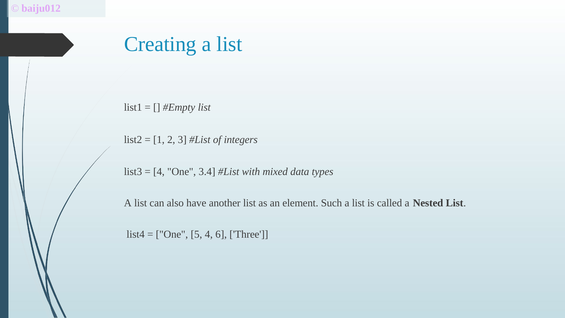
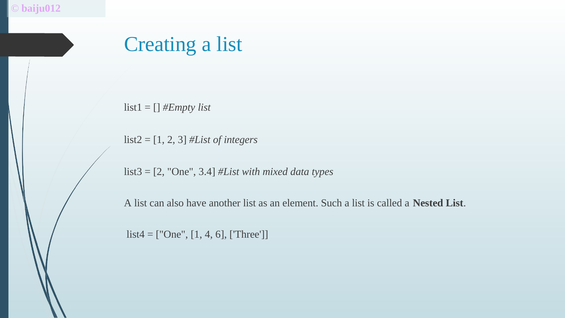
4: 4 -> 2 (159, 172)
One 5: 5 -> 1 (196, 234)
